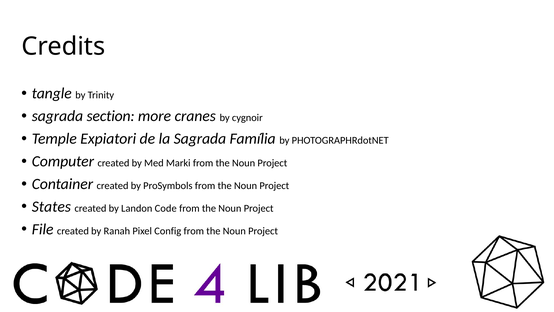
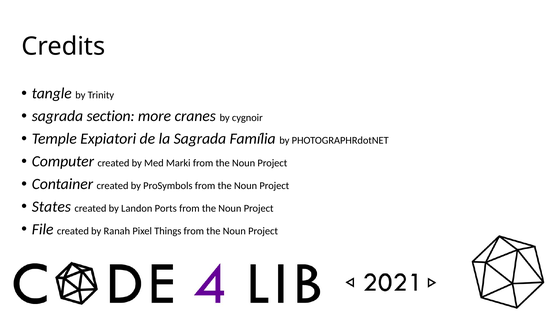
Code: Code -> Ports (166, 208)
Config: Config -> Things (168, 231)
